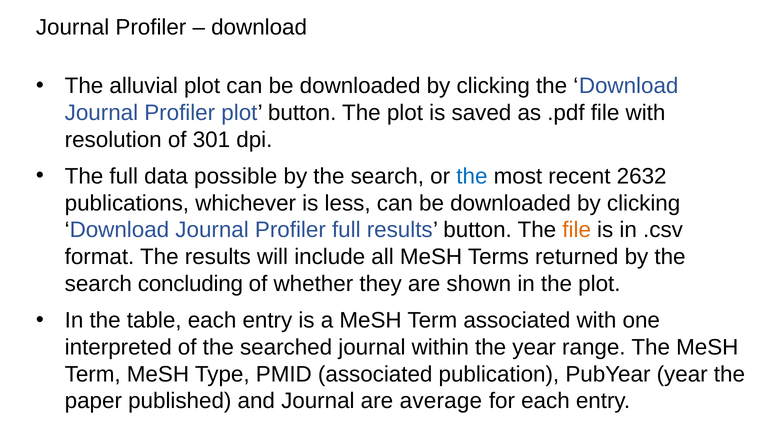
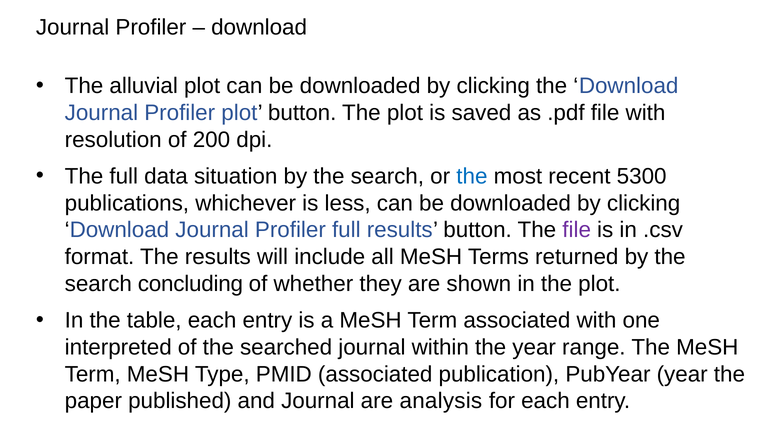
301: 301 -> 200 (211, 140)
possible: possible -> situation (236, 176)
2632: 2632 -> 5300 (642, 176)
file colour: orange -> purple (577, 230)
average: average -> analysis (441, 402)
